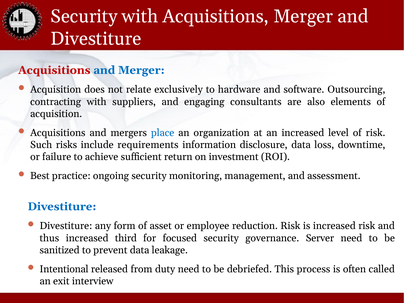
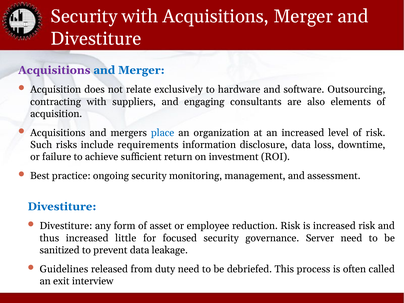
Acquisitions colour: red -> purple (54, 70)
third: third -> little (126, 238)
Intentional: Intentional -> Guidelines (64, 269)
